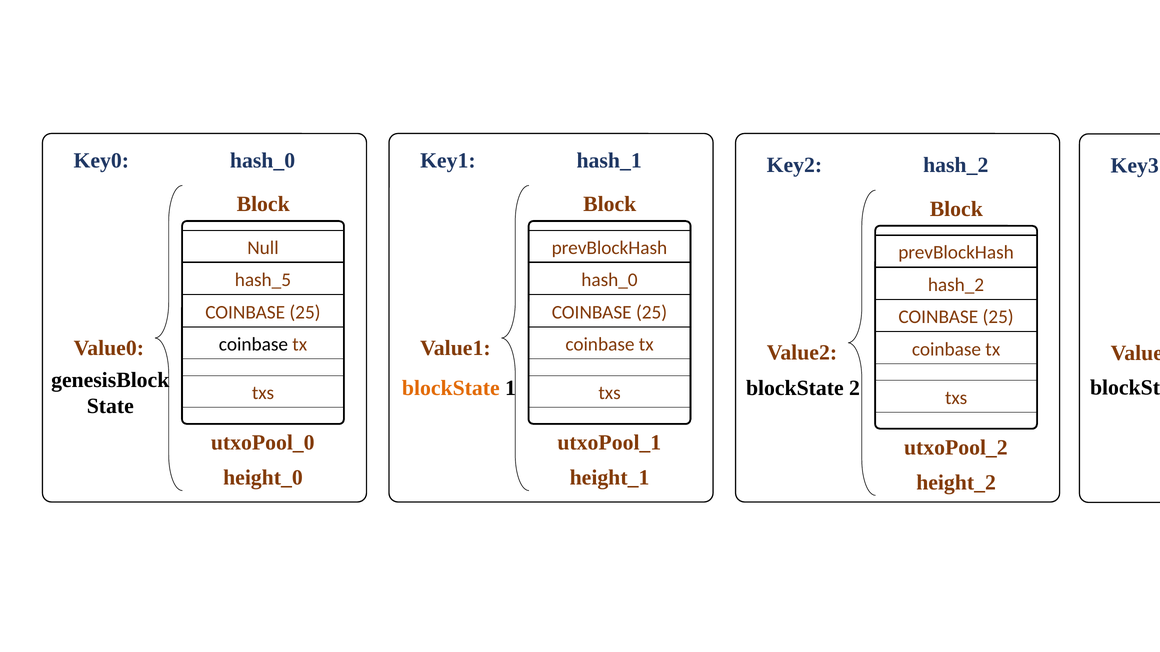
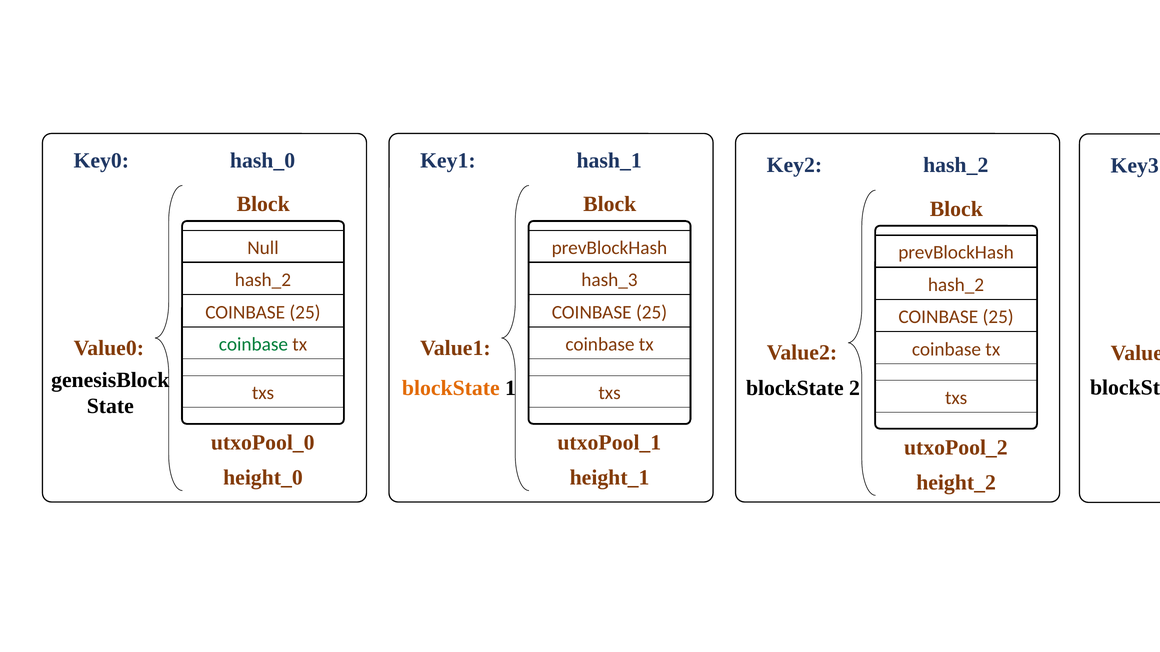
hash_5: hash_5 -> hash_2 (263, 280)
hash_0: hash_0 -> hash_3 (609, 280)
coinbase colour: black -> green (253, 345)
